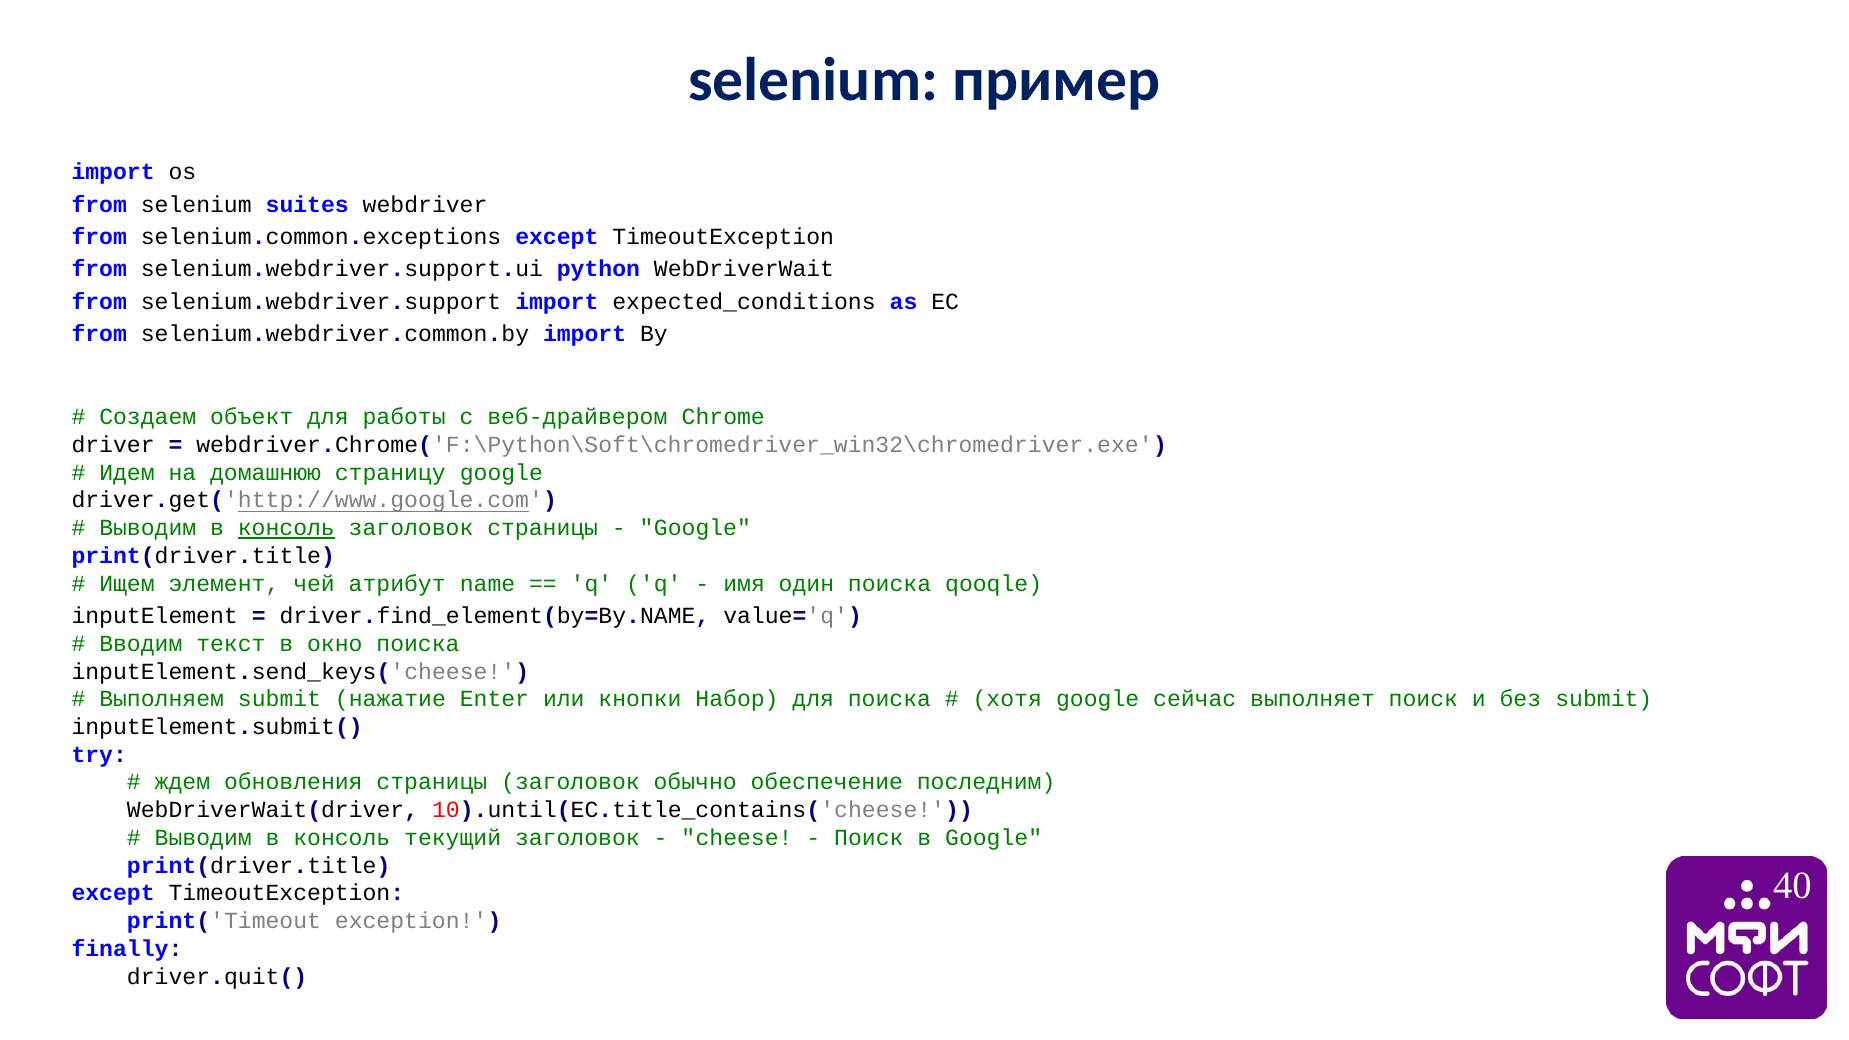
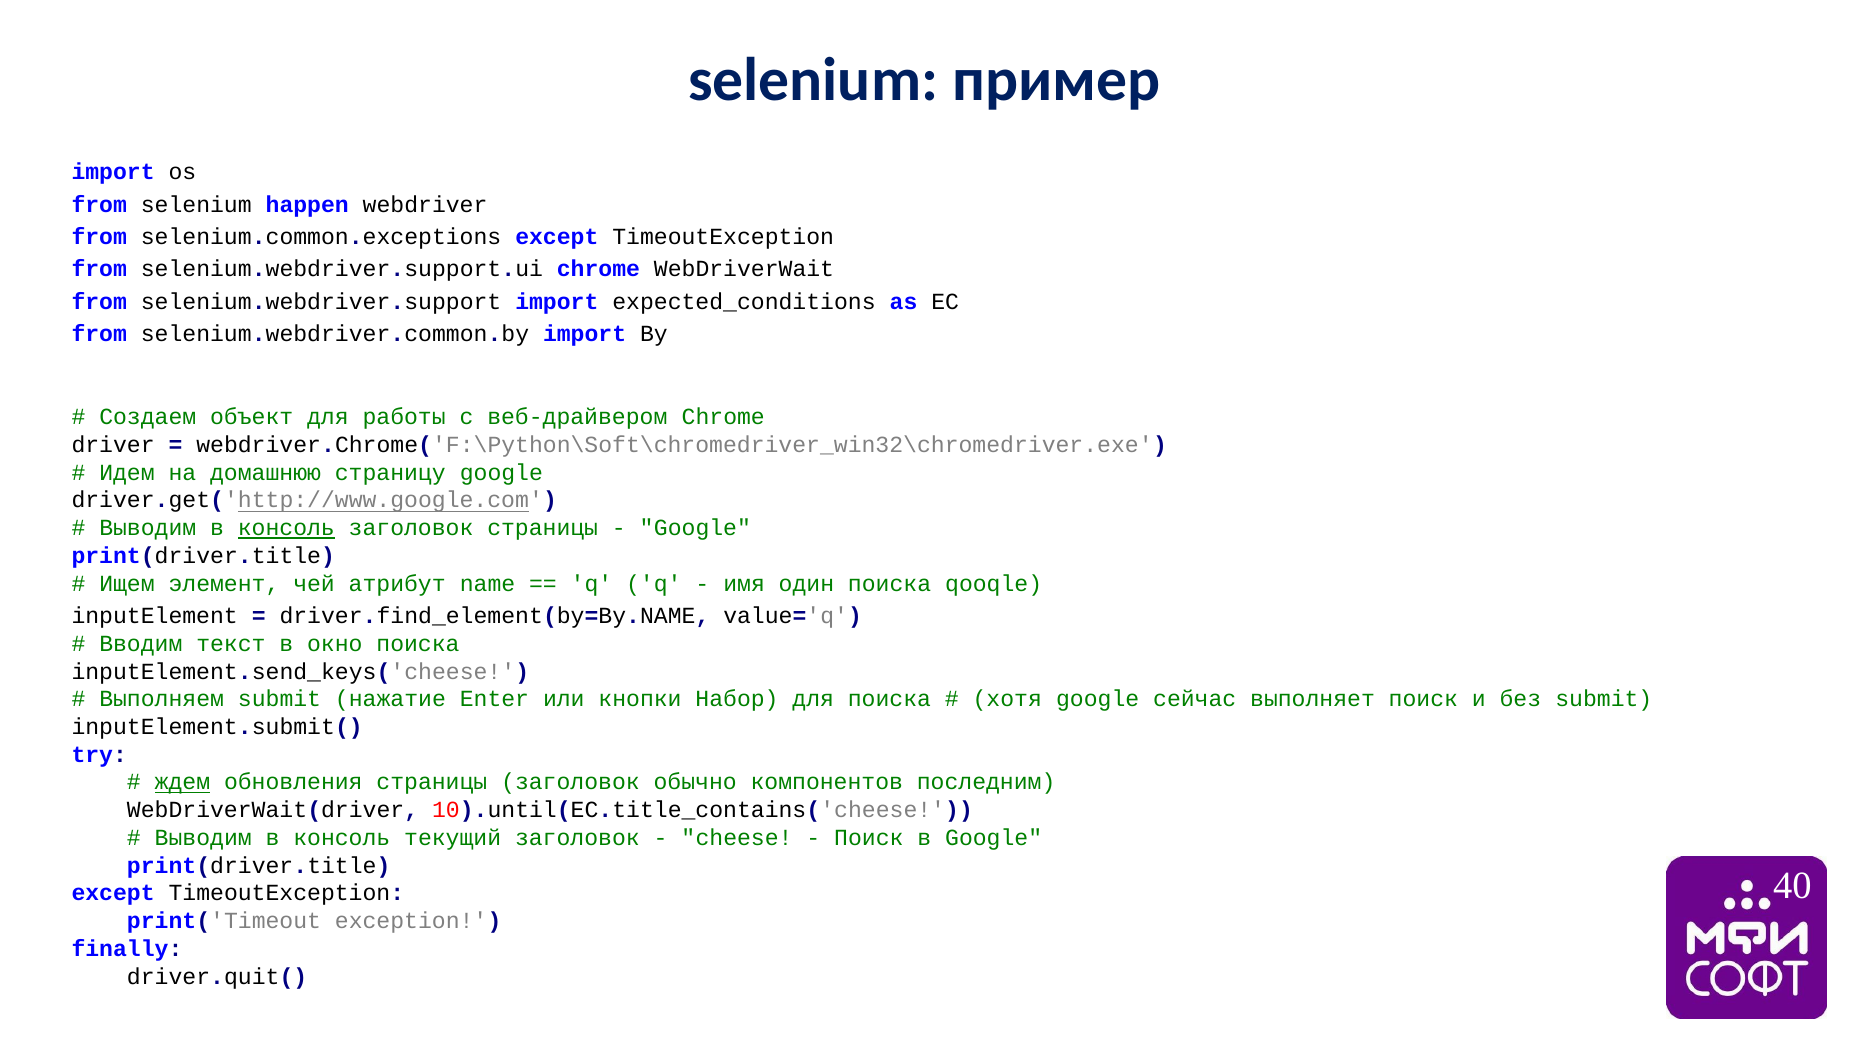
suites: suites -> happen (307, 204)
selenium.webdriver.support.ui python: python -> chrome (598, 269)
ждем underline: none -> present (182, 782)
обеспечение: обеспечение -> компонентов (827, 782)
